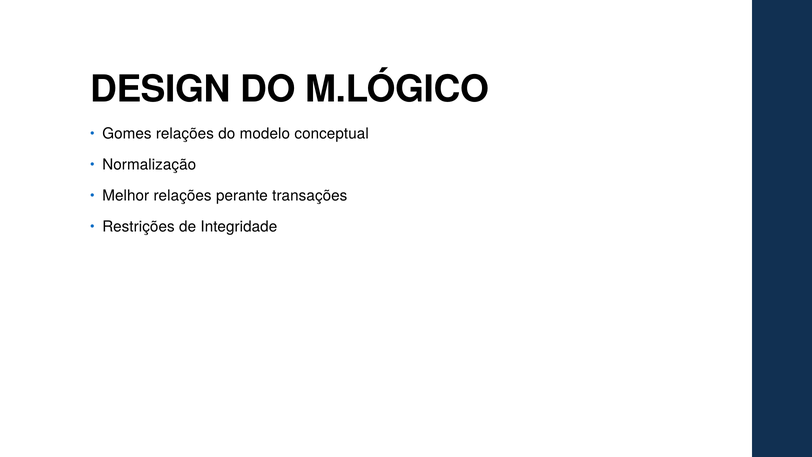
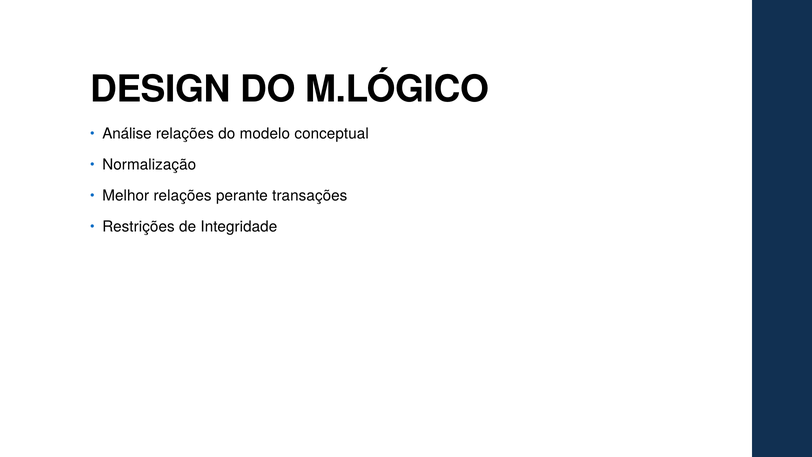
Gomes: Gomes -> Análise (127, 134)
